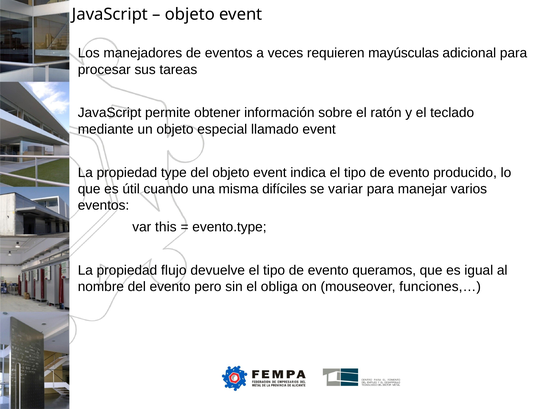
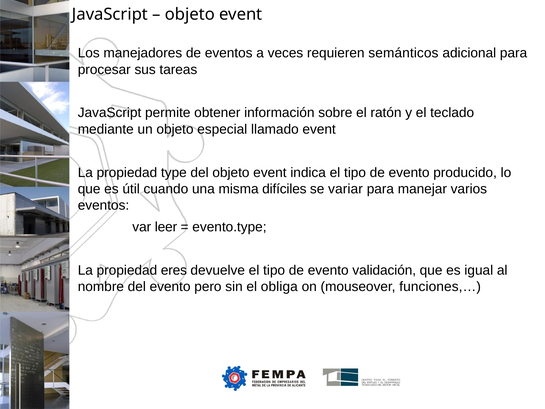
mayúsculas: mayúsculas -> semánticos (403, 53)
this: this -> leer (166, 227)
flujo: flujo -> eres (174, 270)
queramos: queramos -> validación (384, 270)
